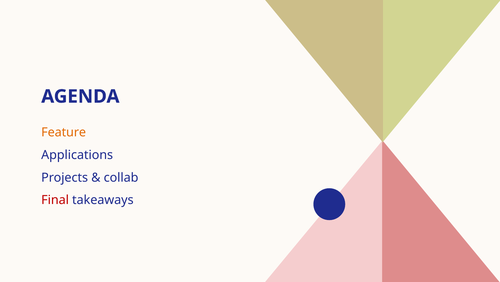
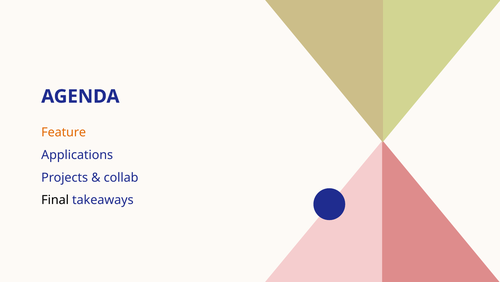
Final colour: red -> black (55, 200)
